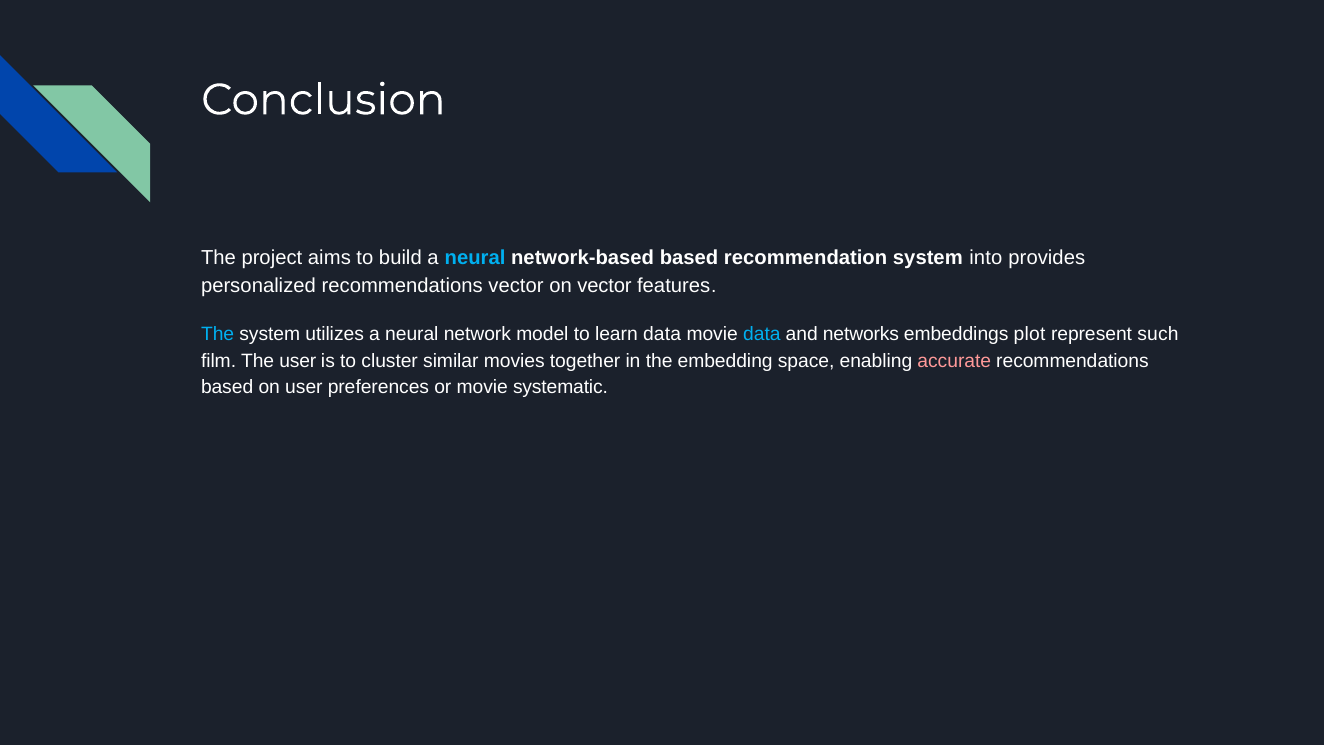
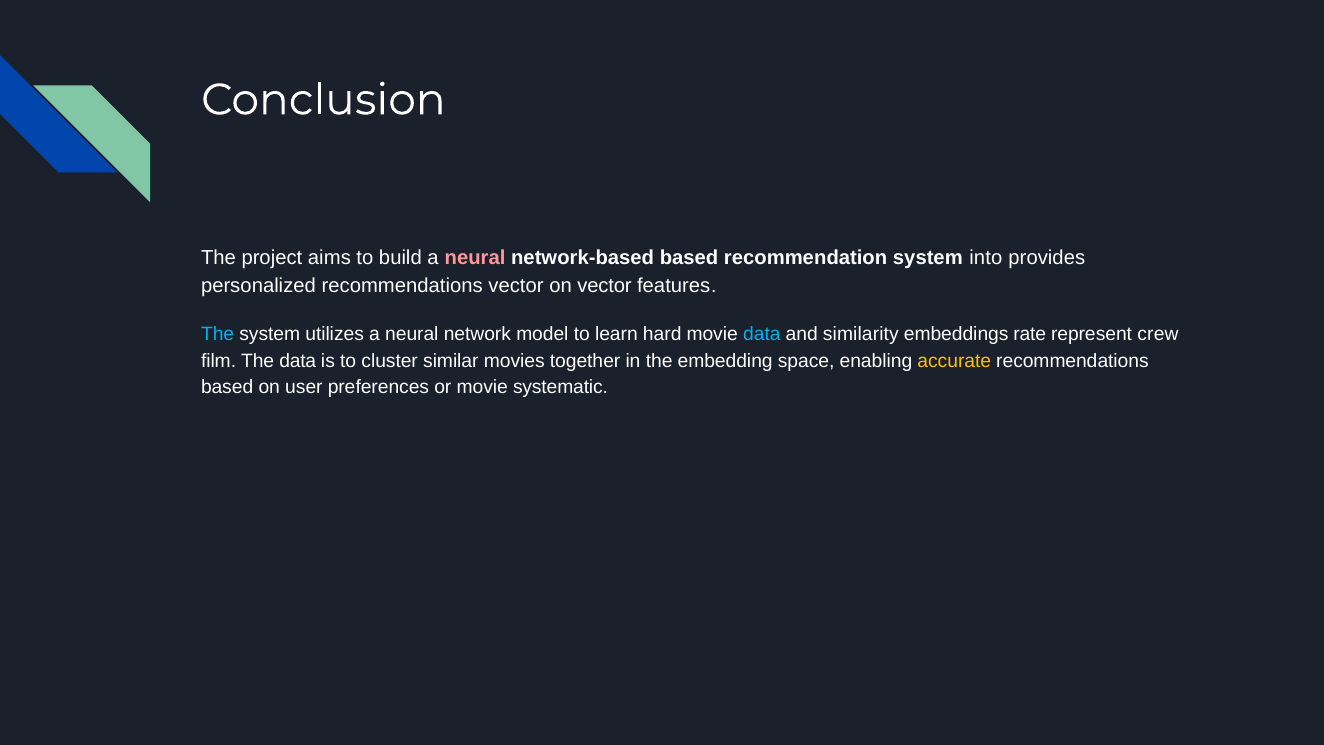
neural colour: light blue -> pink (475, 257)
learn data: data -> hard (662, 334)
networks: networks -> similarity (861, 334)
plot: plot -> rate (1030, 334)
such: such -> crew (1158, 334)
The user: user -> data (298, 361)
accurate colour: pink -> yellow (954, 361)
